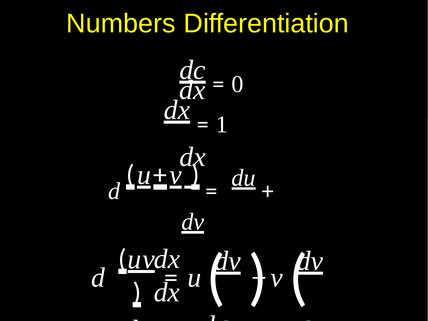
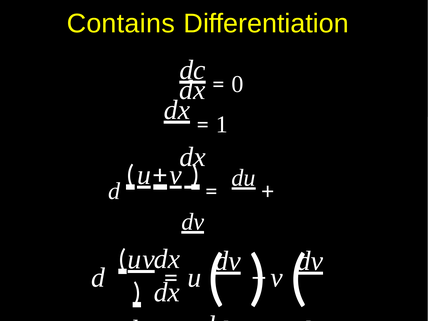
Numbers: Numbers -> Contains (121, 24)
